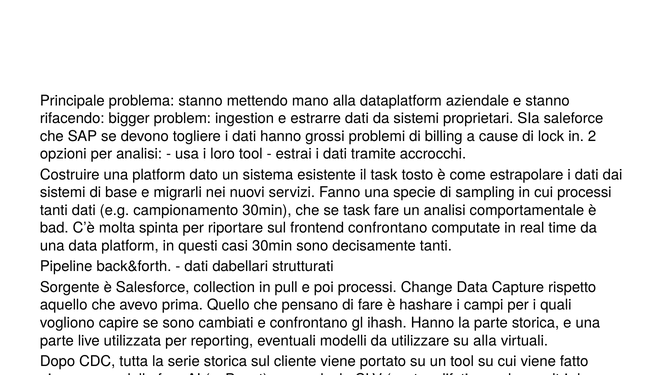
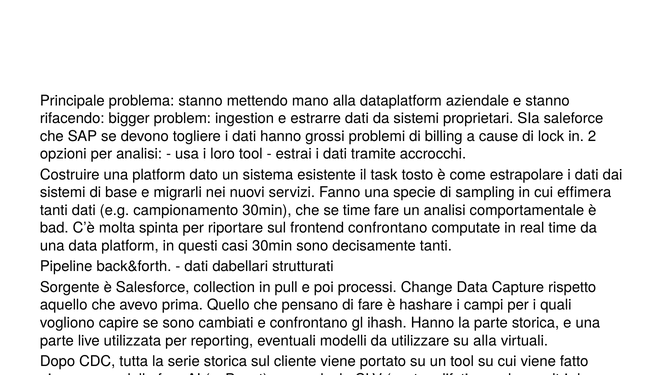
cui processi: processi -> effimera (584, 192)
se task: task -> time (357, 210)
